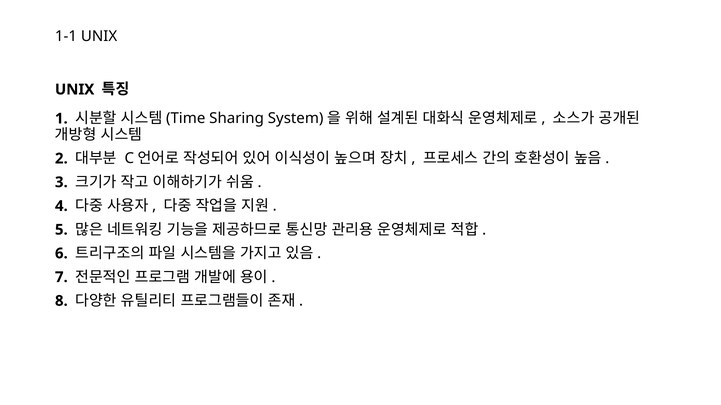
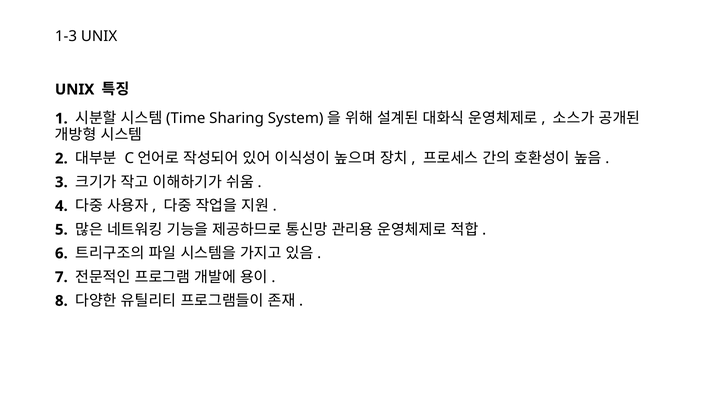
1-1: 1-1 -> 1-3 (66, 36)
